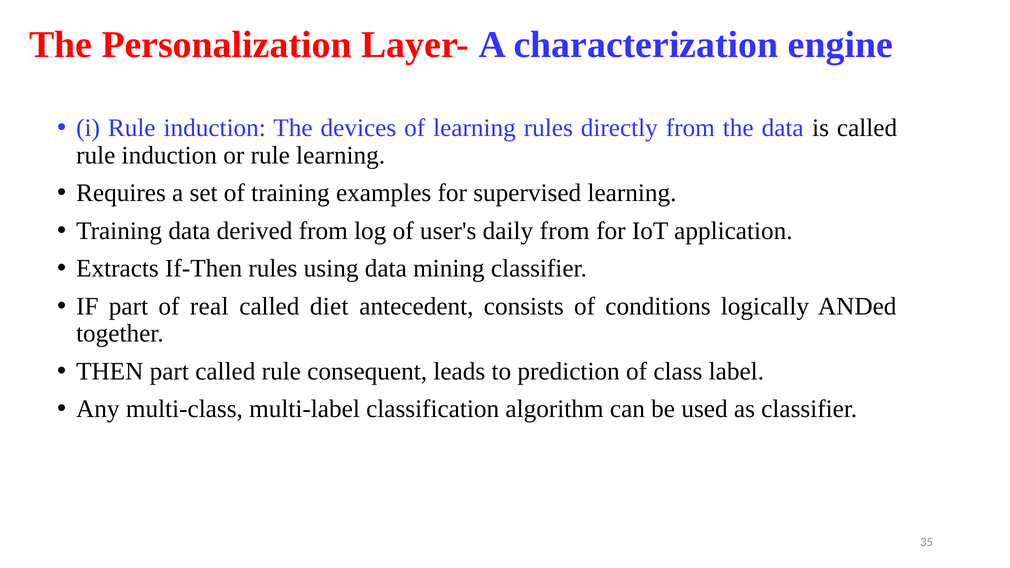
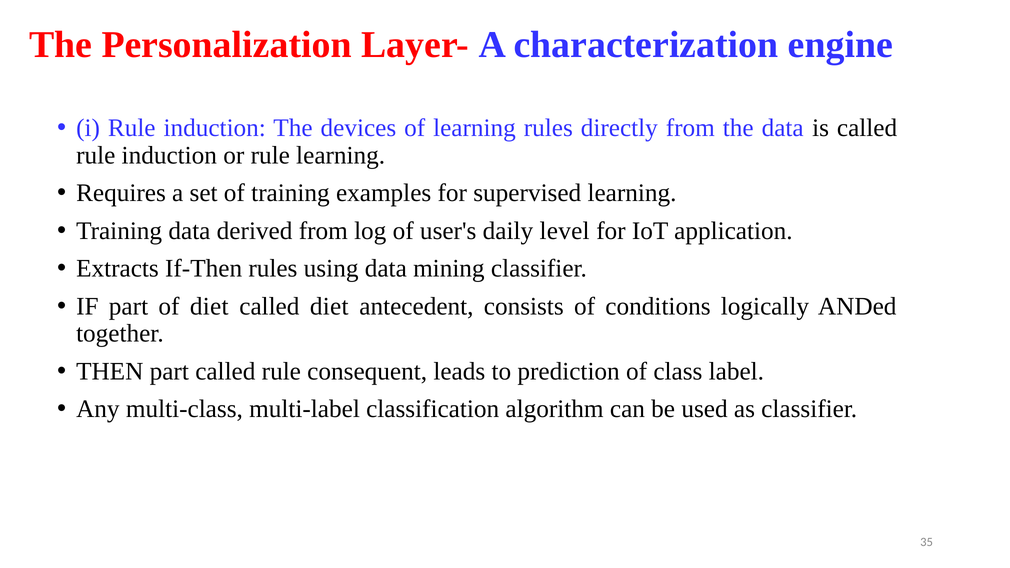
daily from: from -> level (565, 231)
of real: real -> diet (209, 306)
